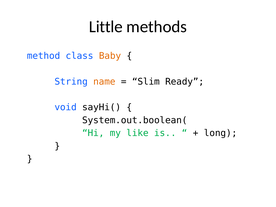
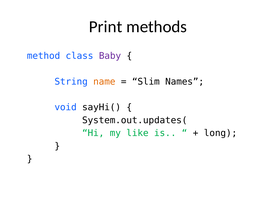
Little: Little -> Print (106, 27)
Baby colour: orange -> purple (110, 56)
Ready: Ready -> Names (185, 82)
System.out.boolean(: System.out.boolean( -> System.out.updates( (135, 120)
